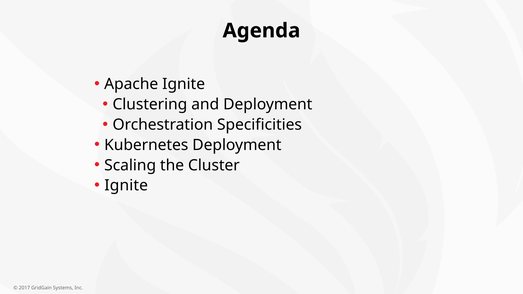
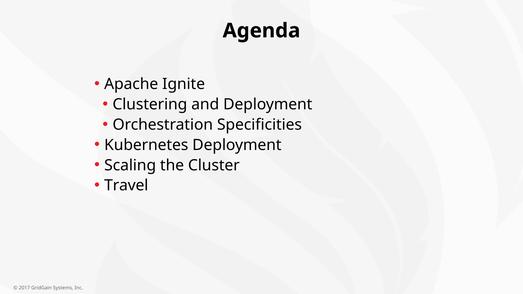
Ignite: Ignite -> Travel (126, 186)
